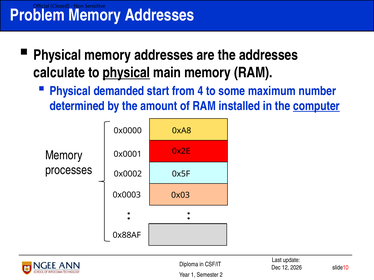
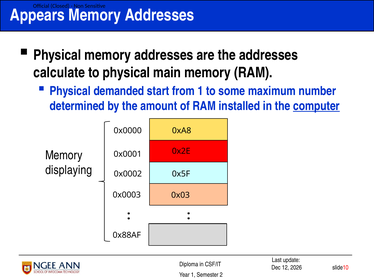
Problem: Problem -> Appears (37, 15)
physical underline: present -> none (126, 73)
from 4: 4 -> 1 (200, 91)
processes: processes -> displaying (69, 170)
